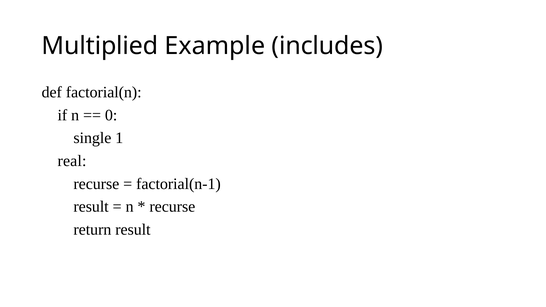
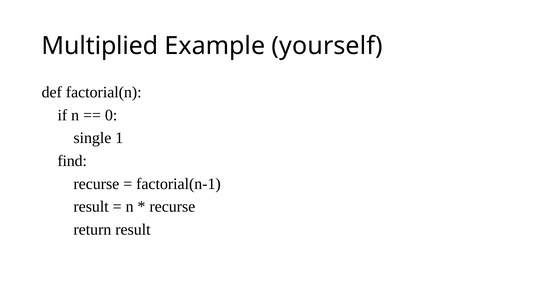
includes: includes -> yourself (327, 46)
real: real -> find (72, 161)
